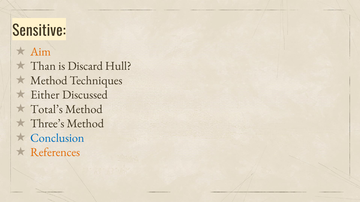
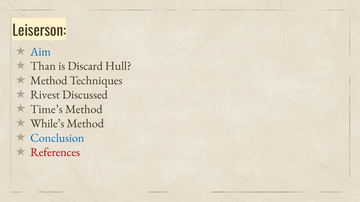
Sensitive: Sensitive -> Leiserson (39, 31)
Aim colour: orange -> blue (41, 52)
Either: Either -> Rivest (45, 95)
Total’s: Total’s -> Time’s (46, 109)
Three’s: Three’s -> While’s (47, 124)
References colour: orange -> red (55, 153)
